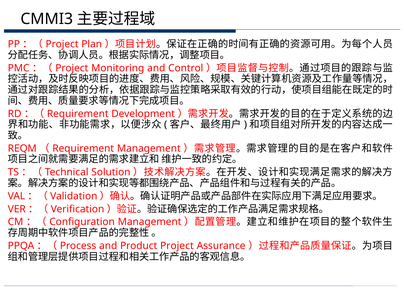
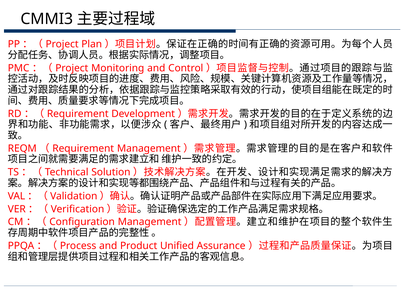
Product Project: Project -> Unified (177, 246)
